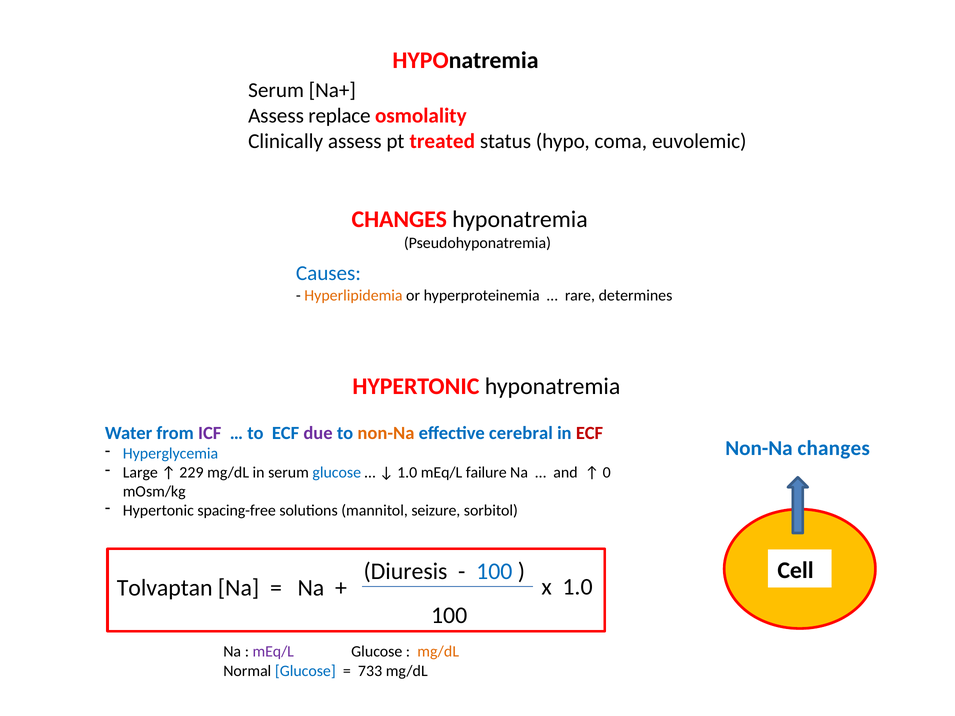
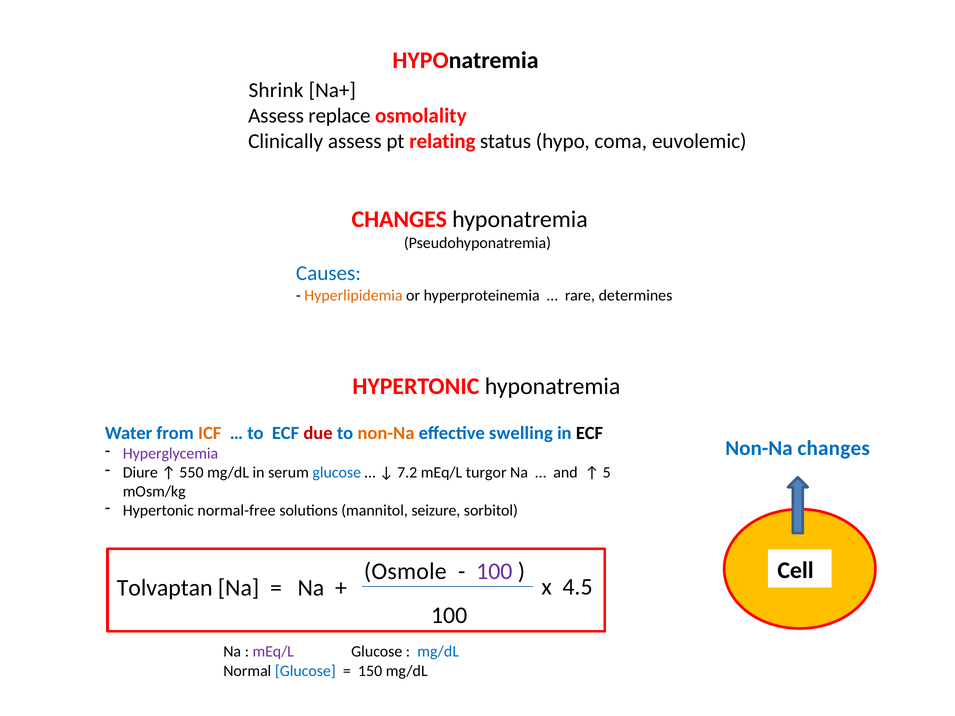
Serum: Serum -> Shrink (276, 91)
treated: treated -> relating (442, 141)
ICF colour: purple -> orange (210, 433)
due colour: purple -> red (318, 433)
cerebral: cerebral -> swelling (521, 433)
ECF colour: red -> black (590, 433)
Hyperglycemia colour: blue -> purple (170, 454)
Large: Large -> Diure (140, 473)
229: 229 -> 550 (191, 473)
1.0: 1.0 -> 7.2 (407, 473)
failure: failure -> turgor (486, 473)
0: 0 -> 5 (607, 473)
spacing-free: spacing-free -> normal-free (237, 511)
Diuresis: Diuresis -> Osmole (405, 572)
100 colour: blue -> purple (494, 572)
x 1.0: 1.0 -> 4.5 (577, 587)
mg/dL colour: orange -> blue (438, 652)
733: 733 -> 150 (370, 671)
